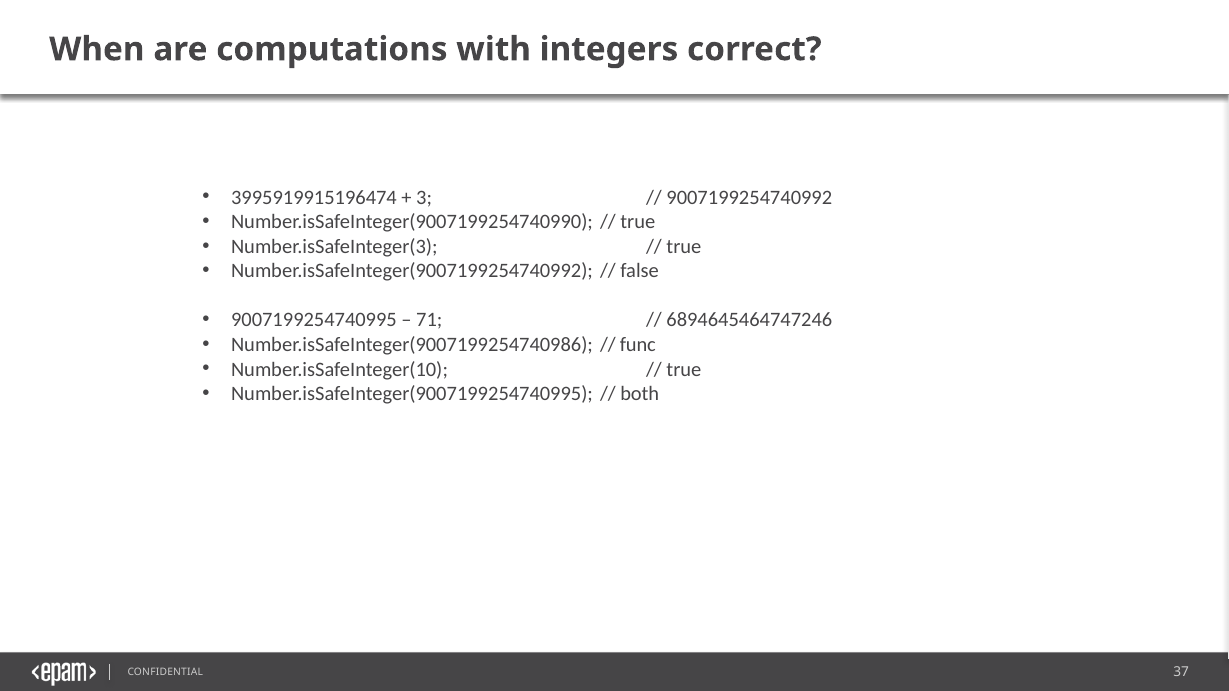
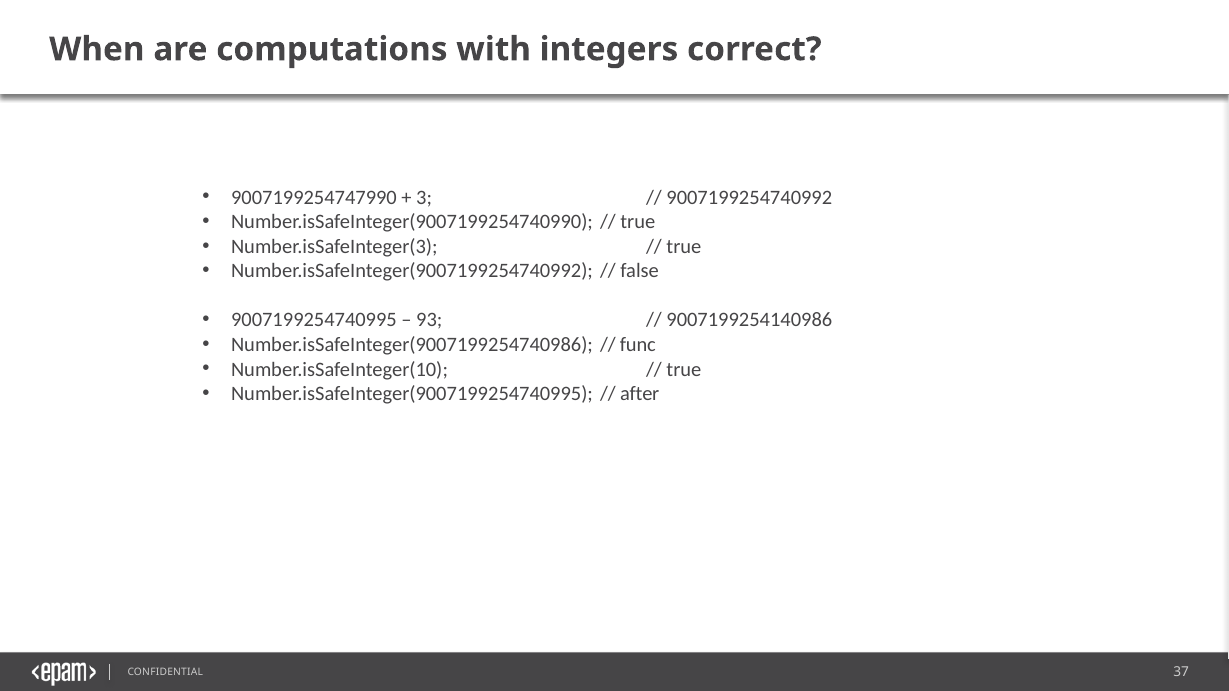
3995919915196474: 3995919915196474 -> 9007199254747990 (314, 197)
71: 71 -> 93 (429, 320)
6894645464747246: 6894645464747246 -> 9007199254140986 (749, 320)
both: both -> after (640, 394)
